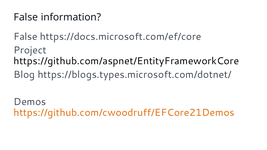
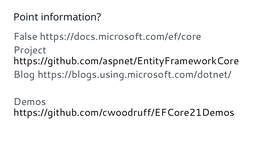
False: False -> Point (26, 17)
https://blogs.types.microsoft.com/dotnet/: https://blogs.types.microsoft.com/dotnet/ -> https://blogs.using.microsoft.com/dotnet/ (135, 75)
https://github.com/cwoodruff/EFCore21Demos colour: orange -> black (124, 113)
